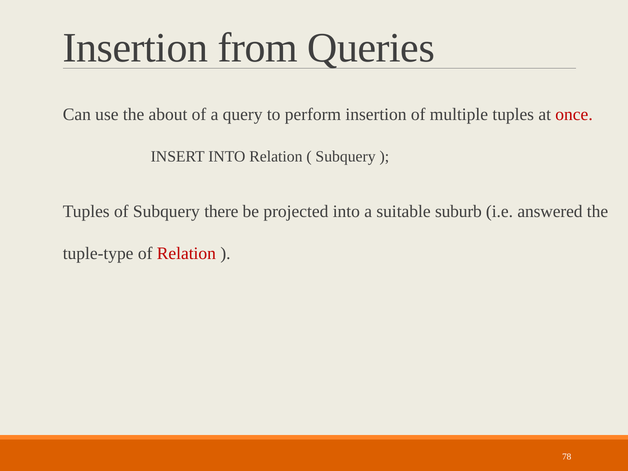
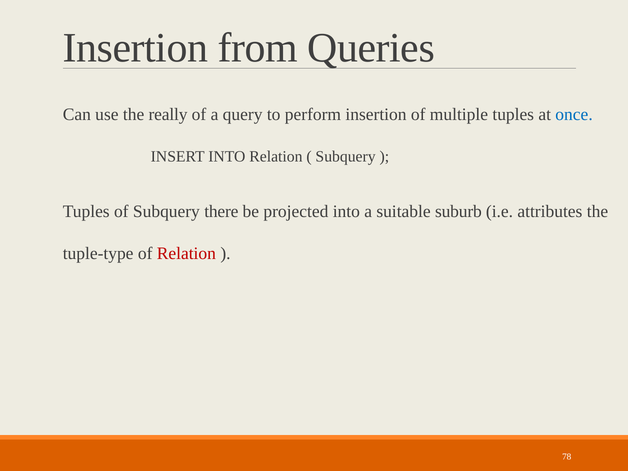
about: about -> really (168, 114)
once colour: red -> blue (574, 114)
answered: answered -> attributes (550, 211)
